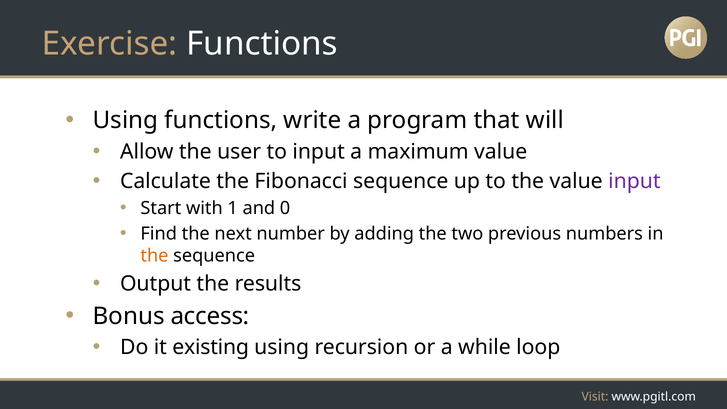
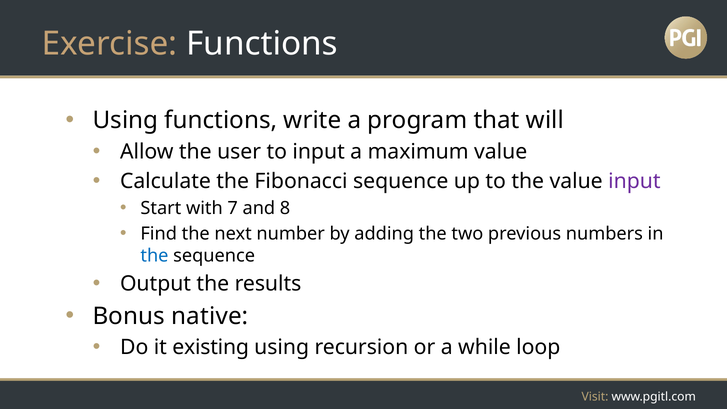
1: 1 -> 7 (233, 208)
0: 0 -> 8 (285, 208)
the colour: orange -> blue (155, 256)
access: access -> native (210, 316)
